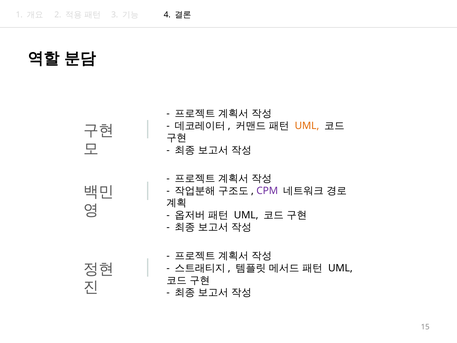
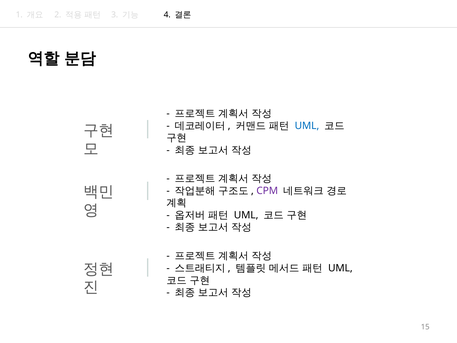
UML colour: orange -> blue (307, 126)
